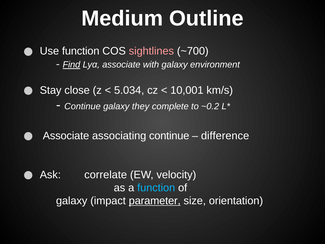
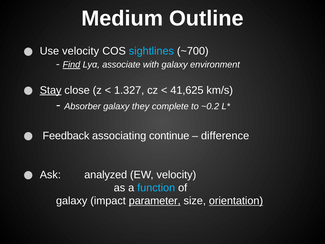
Use function: function -> velocity (81, 51)
sightlines colour: pink -> light blue (151, 51)
Stay underline: none -> present (51, 90)
5.034: 5.034 -> 1.327 (129, 90)
10,001: 10,001 -> 41,625 (187, 90)
Continue: Continue -> Absorber (83, 106)
Associate: Associate -> Feedback (66, 136)
correlate: correlate -> analyzed (106, 175)
orientation underline: none -> present (236, 201)
